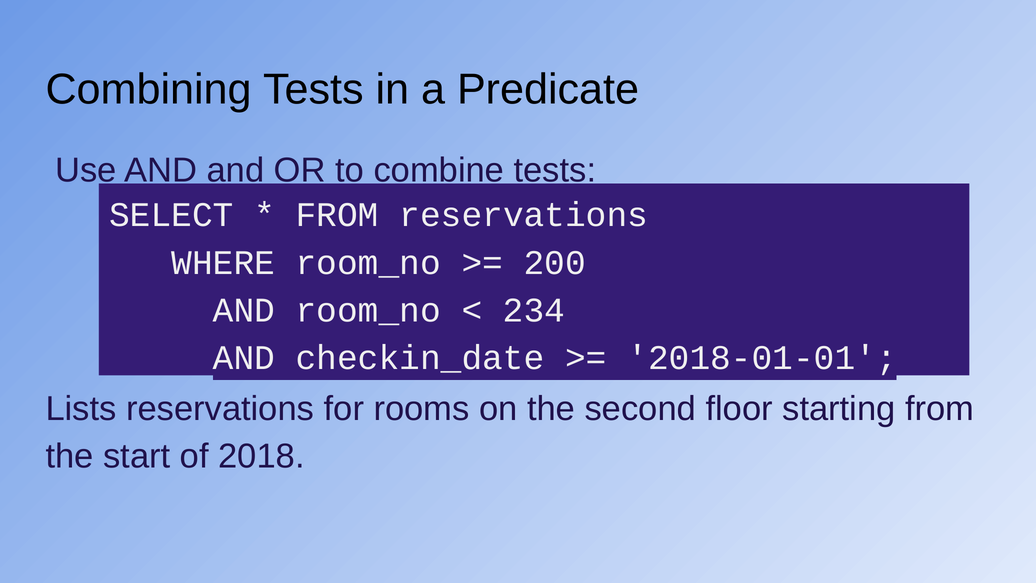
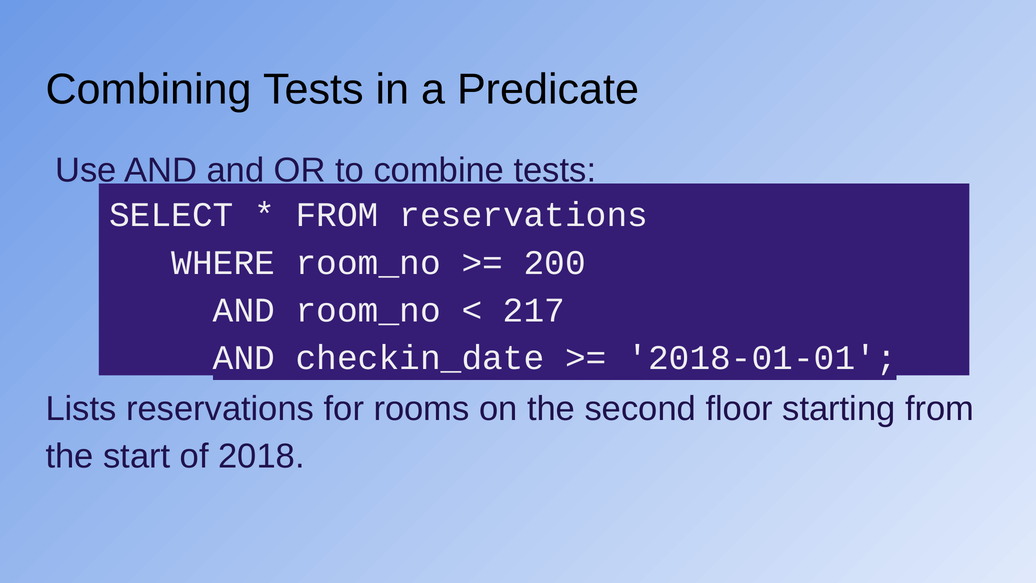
234: 234 -> 217 (534, 310)
